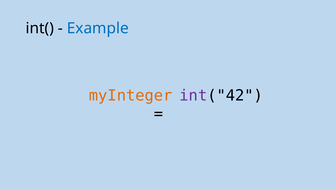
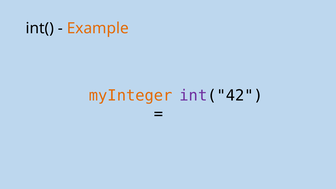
Example colour: blue -> orange (98, 28)
